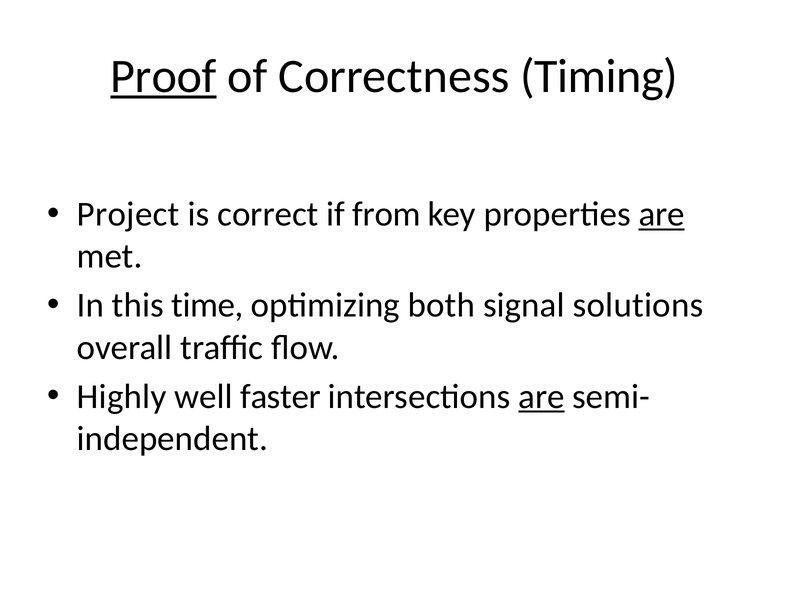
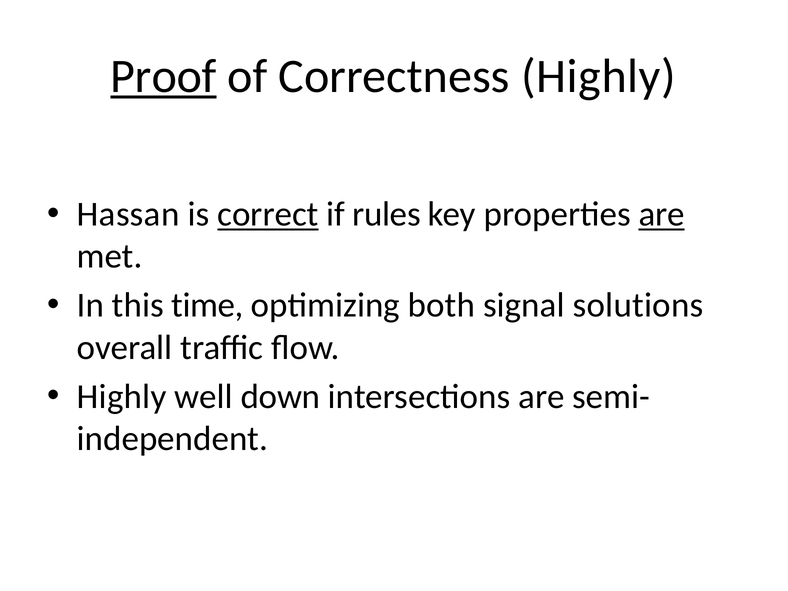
Correctness Timing: Timing -> Highly (599, 76)
Project: Project -> Hassan (128, 214)
correct underline: none -> present (268, 214)
from: from -> rules (387, 214)
faster: faster -> down (280, 397)
are underline: present -> none (541, 397)
